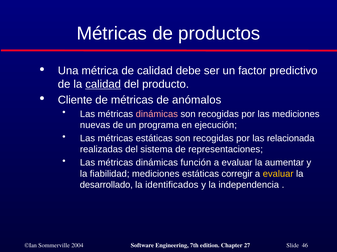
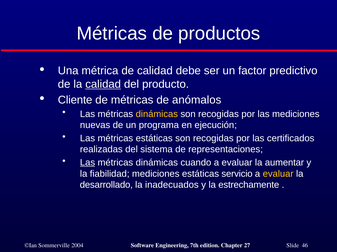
dinámicas colour: pink -> yellow (157, 114)
relacionada: relacionada -> certificados (291, 139)
Las underline: none -> present (88, 163)
función: función -> cuando (196, 163)
corregir: corregir -> servicio (237, 174)
identificados: identificados -> inadecuados (172, 185)
independencia: independencia -> estrechamente (249, 185)
